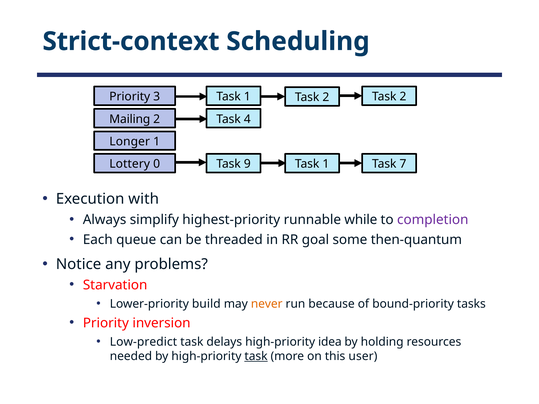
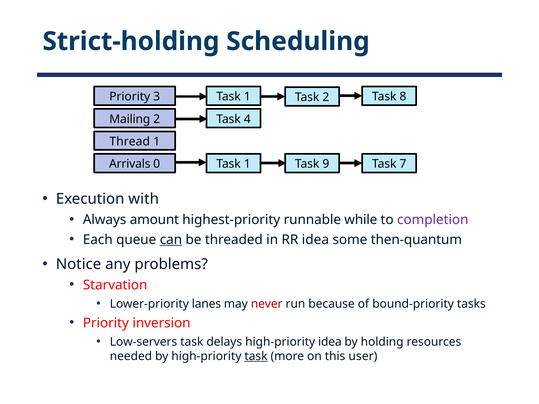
Strict-context: Strict-context -> Strict-holding (131, 41)
2 Task 2: 2 -> 8 (403, 97)
Longer: Longer -> Thread (130, 142)
Lottery: Lottery -> Arrivals (130, 164)
0 Task 9: 9 -> 1 (247, 164)
1: 1 -> 9 (326, 164)
simplify: simplify -> amount (154, 220)
can underline: none -> present (171, 240)
RR goal: goal -> idea (315, 240)
build: build -> lanes (206, 304)
never colour: orange -> red (267, 304)
Low-predict: Low-predict -> Low-servers (144, 342)
